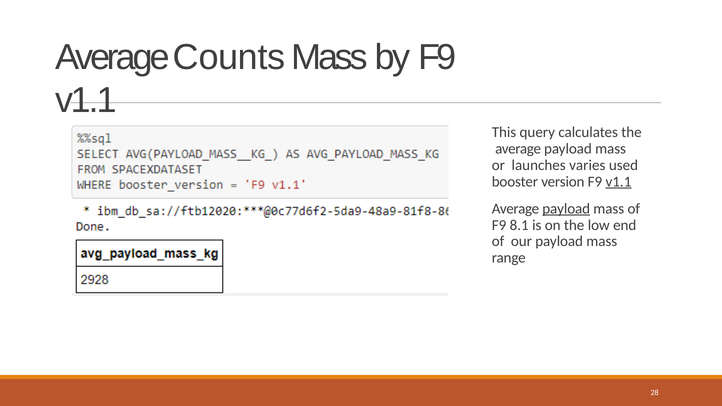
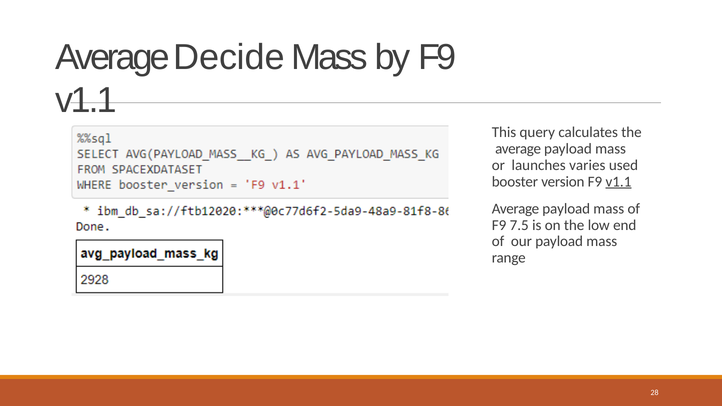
Counts: Counts -> Decide (229, 57)
payload underline: present -> none (566, 209)
8.1: 8.1 -> 7.5 (519, 225)
